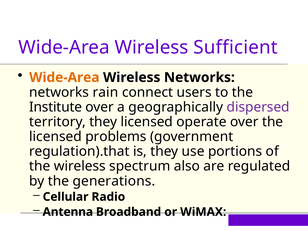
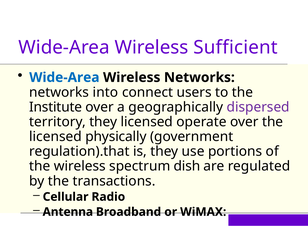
Wide-Area colour: orange -> blue (64, 77)
rain: rain -> into (105, 92)
problems: problems -> physically (116, 137)
also: also -> dish (187, 166)
generations: generations -> transactions (114, 181)
